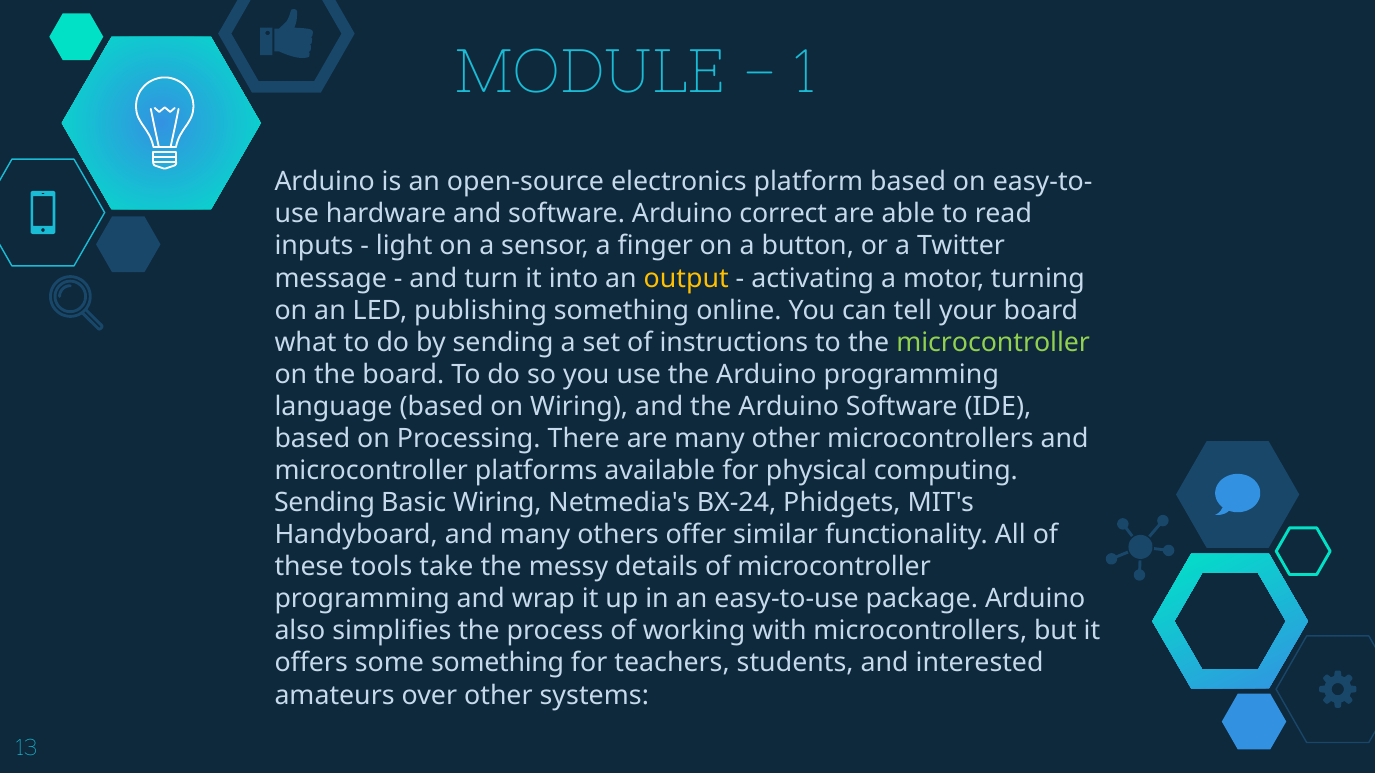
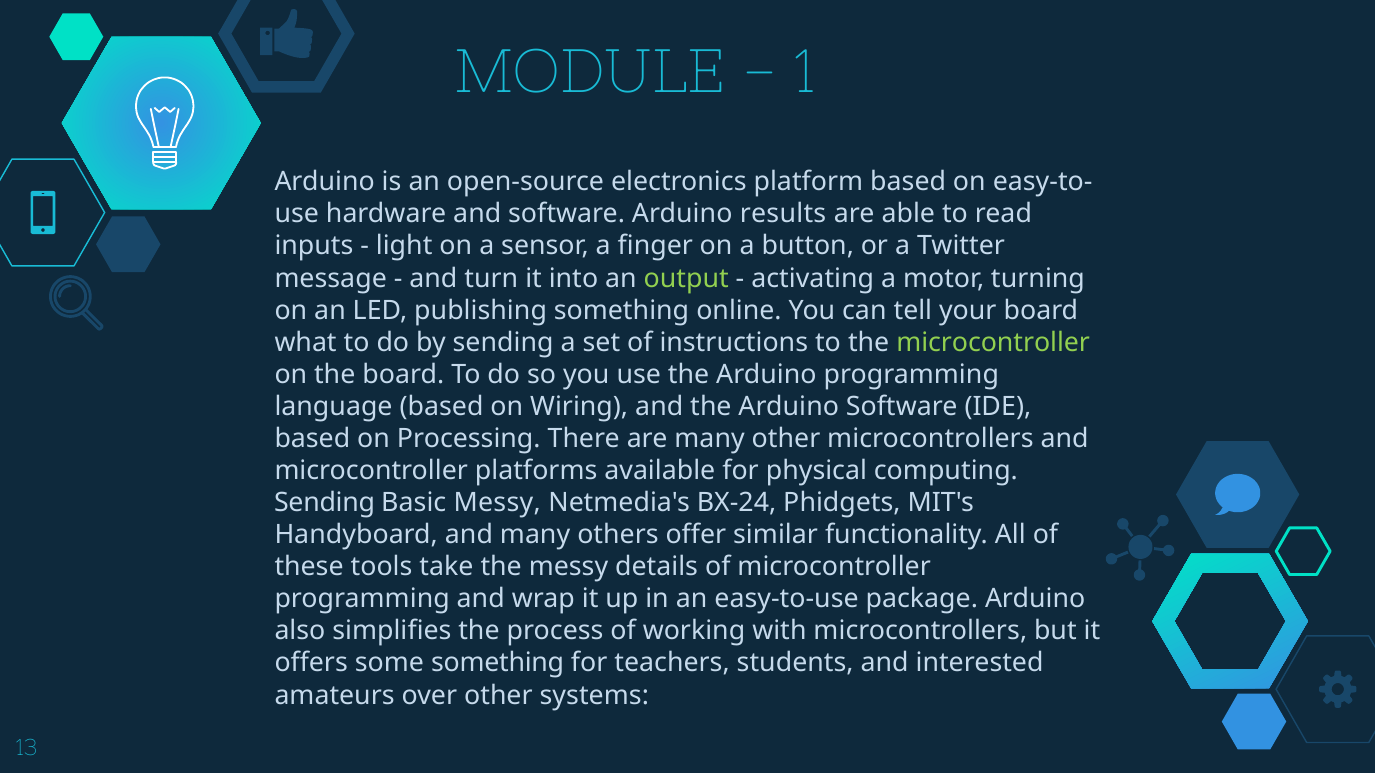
correct: correct -> results (783, 214)
output colour: yellow -> light green (686, 278)
Basic Wiring: Wiring -> Messy (497, 503)
